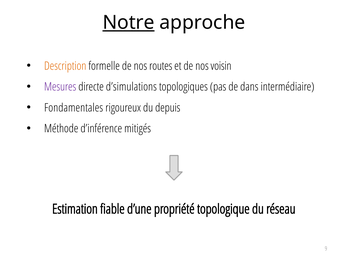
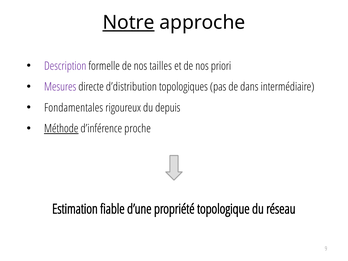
Description colour: orange -> purple (65, 66)
routes: routes -> tailles (161, 66)
voisin: voisin -> priori (221, 66)
d’simulations: d’simulations -> d’distribution (131, 87)
Méthode underline: none -> present (61, 129)
mitigés: mitigés -> proche (138, 129)
